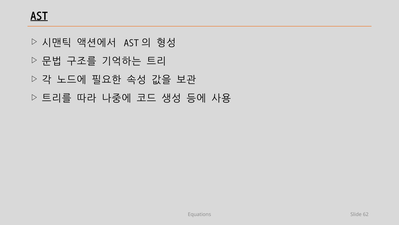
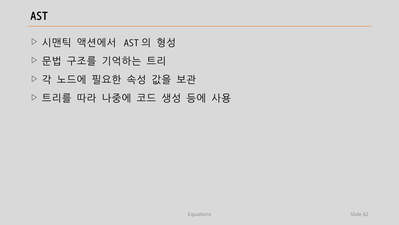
AST underline: present -> none (39, 16)
